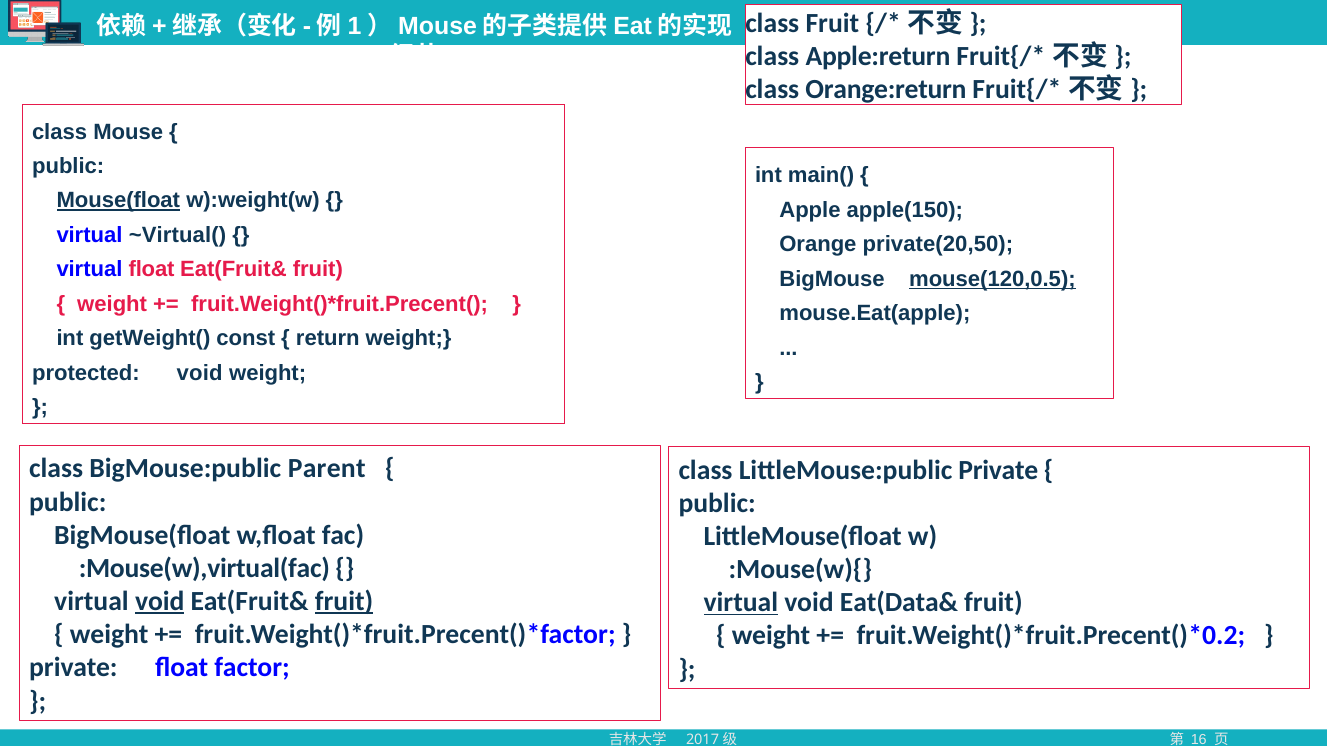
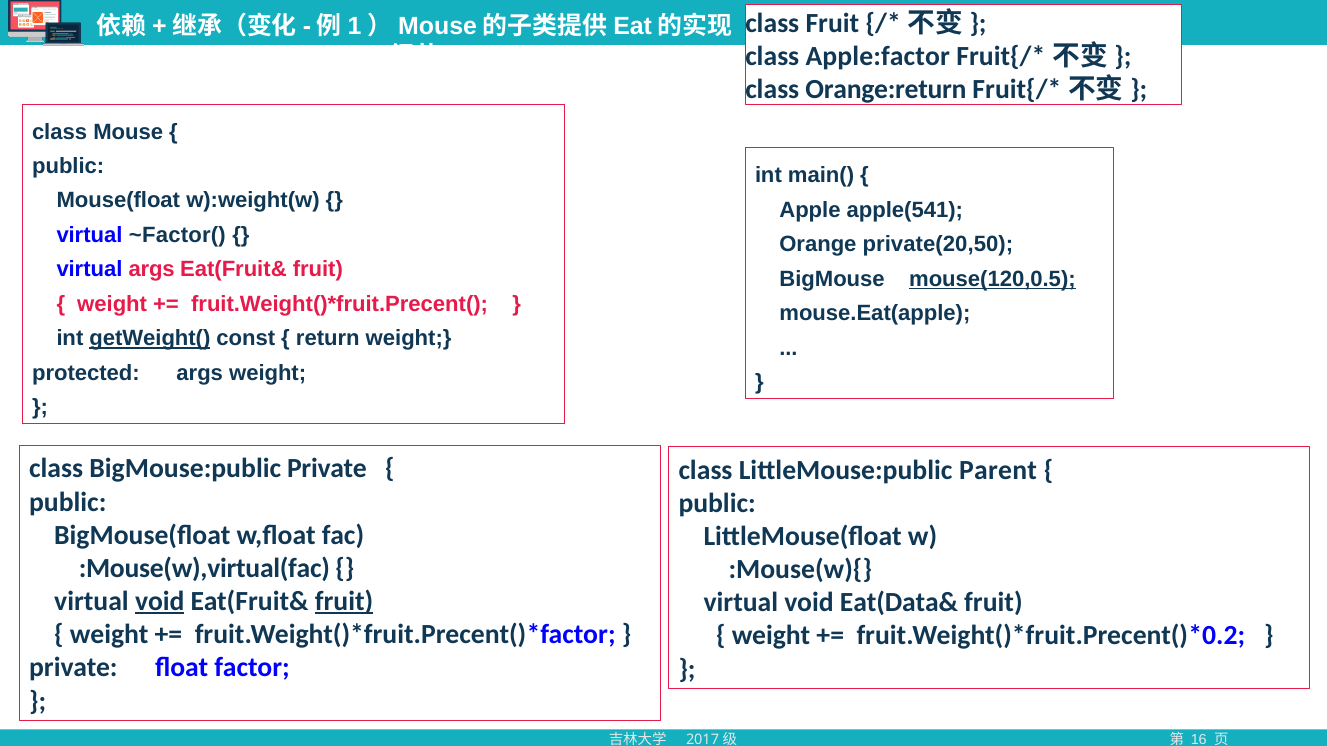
Apple:return: Apple:return -> Apple:factor (878, 57)
Mouse(float underline: present -> none (118, 201)
apple(150: apple(150 -> apple(541 (905, 210)
~Virtual(: ~Virtual( -> ~Factor( (177, 235)
virtual float: float -> args (152, 270)
getWeight( underline: none -> present (150, 339)
protected void: void -> args (200, 373)
BigMouse:public Parent: Parent -> Private (327, 469)
LittleMouse:public Private: Private -> Parent (998, 470)
virtual underline: present -> none (741, 603)
